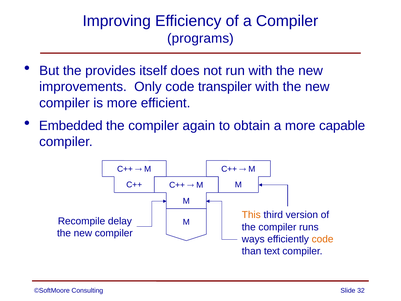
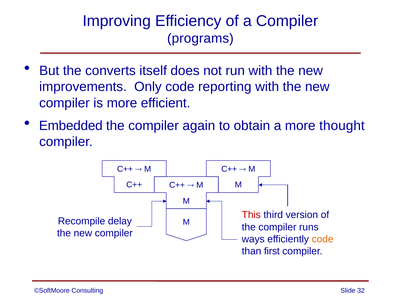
provides: provides -> converts (110, 71)
transpiler: transpiler -> reporting (225, 87)
capable: capable -> thought (342, 126)
This colour: orange -> red (251, 215)
text: text -> first (272, 251)
